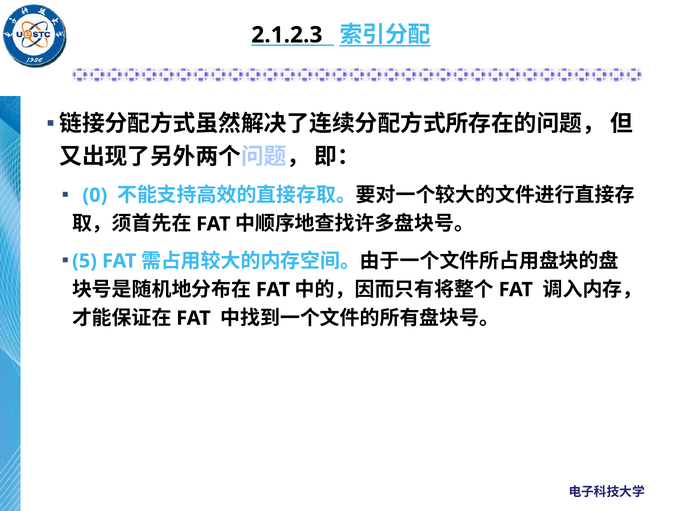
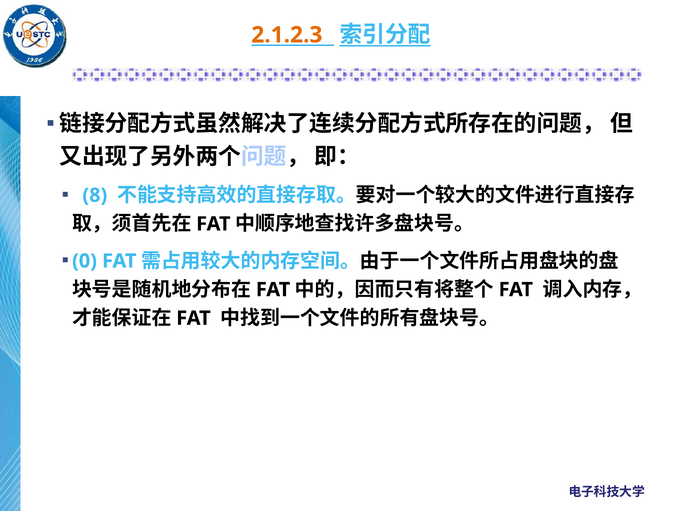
2.1.2.3 colour: black -> orange (287, 35)
0: 0 -> 8 (95, 195)
5: 5 -> 0 (85, 261)
